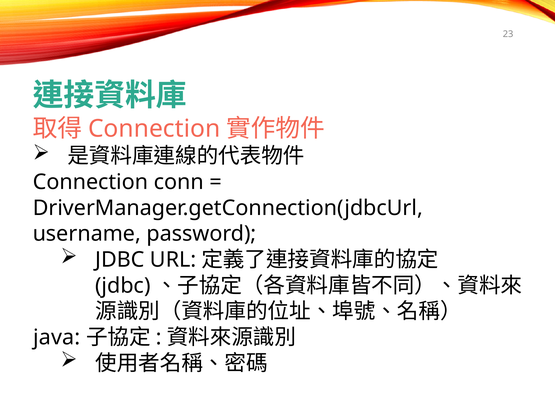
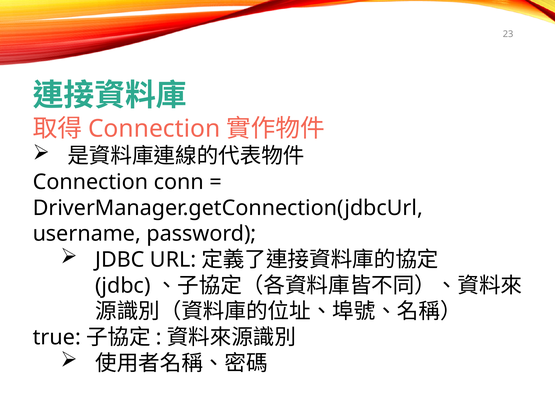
java: java -> true (57, 338)
